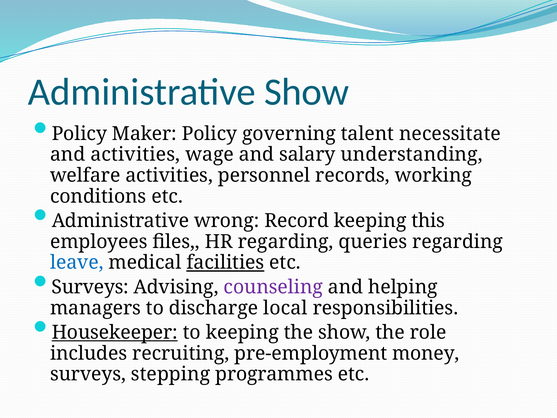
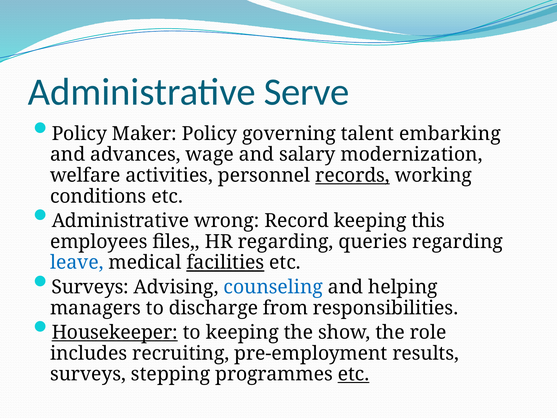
Administrative Show: Show -> Serve (307, 92)
necessitate: necessitate -> embarking (450, 134)
and activities: activities -> advances (135, 154)
understanding: understanding -> modernization (412, 154)
records underline: none -> present (353, 175)
counseling colour: purple -> blue (273, 287)
local: local -> from (286, 308)
money: money -> results (426, 353)
etc underline: none -> present (353, 374)
